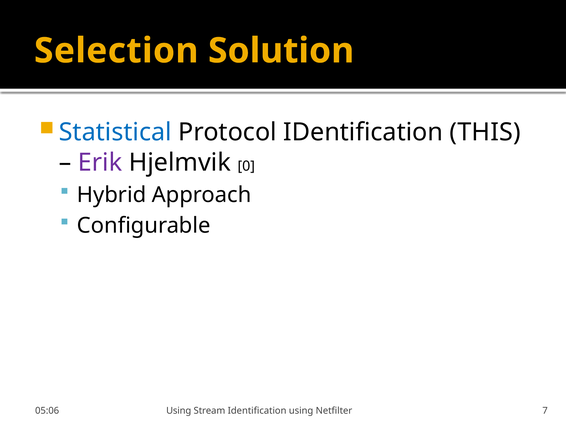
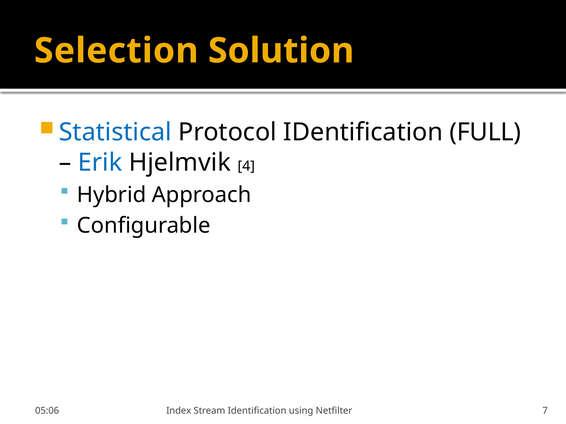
THIS: THIS -> FULL (485, 132)
Erik colour: purple -> blue (100, 163)
0: 0 -> 4 (246, 166)
Using: Using -> Index (179, 411)
